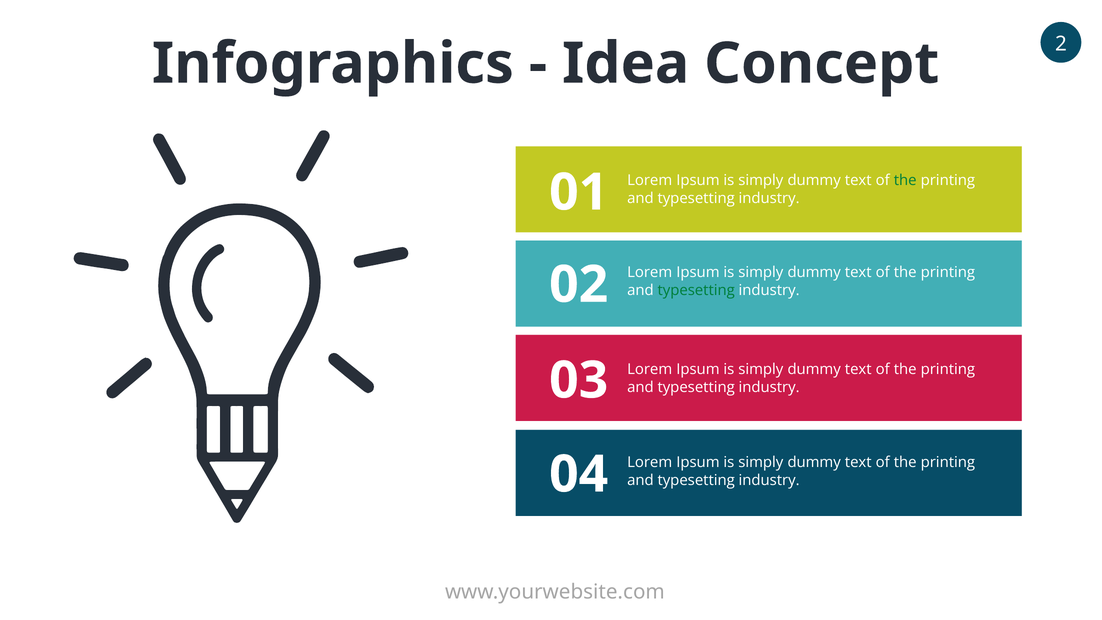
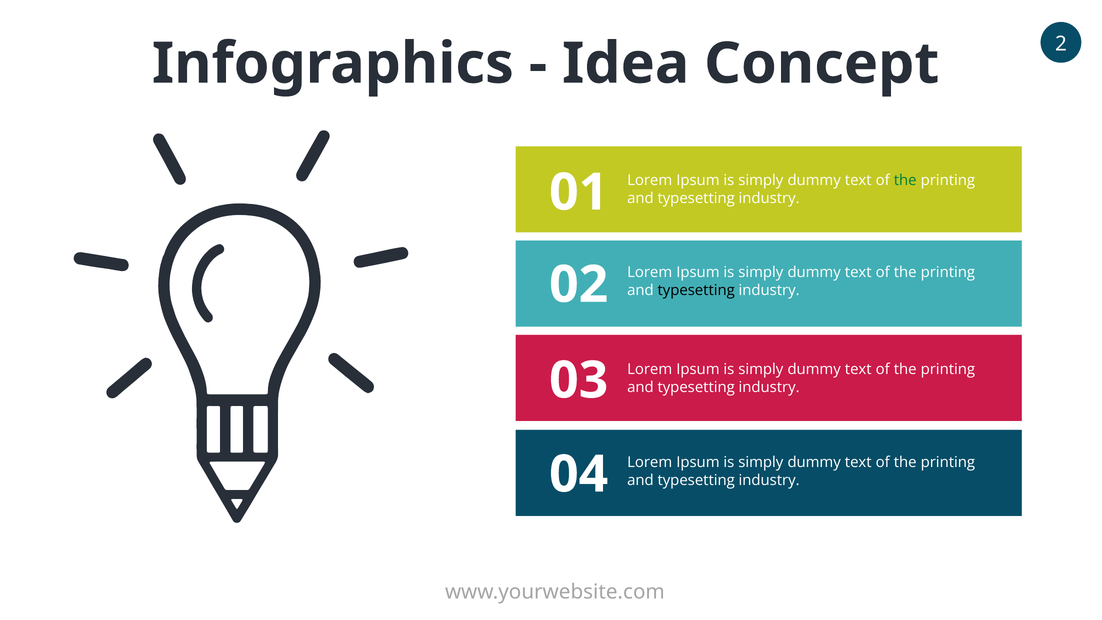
typesetting colour: green -> black (696, 290)
